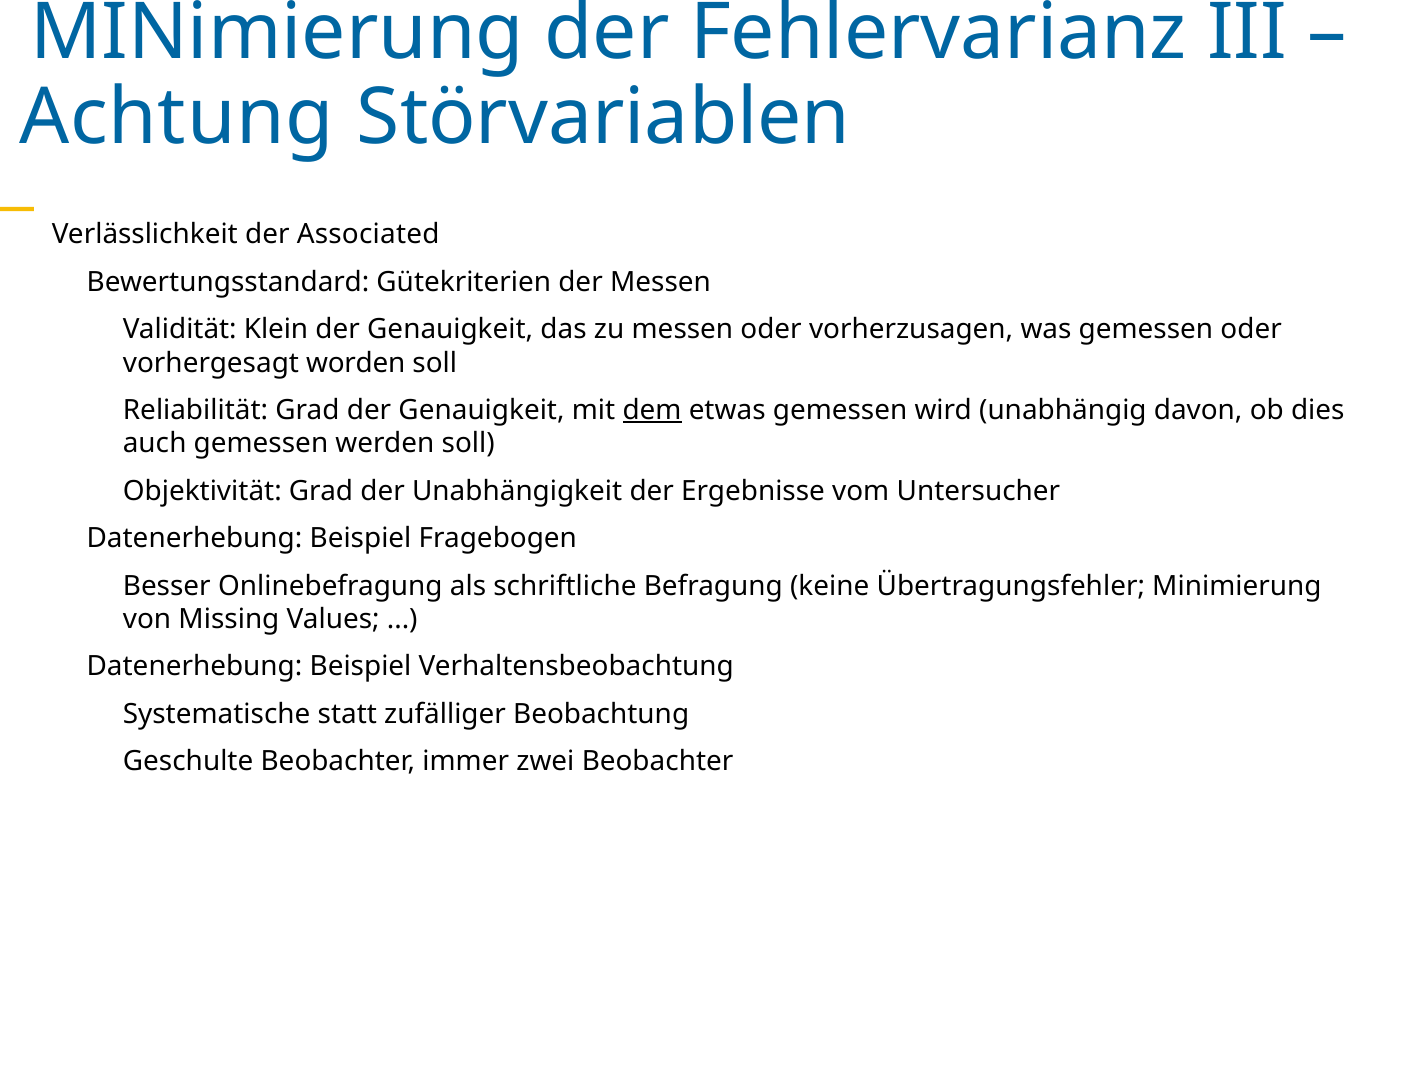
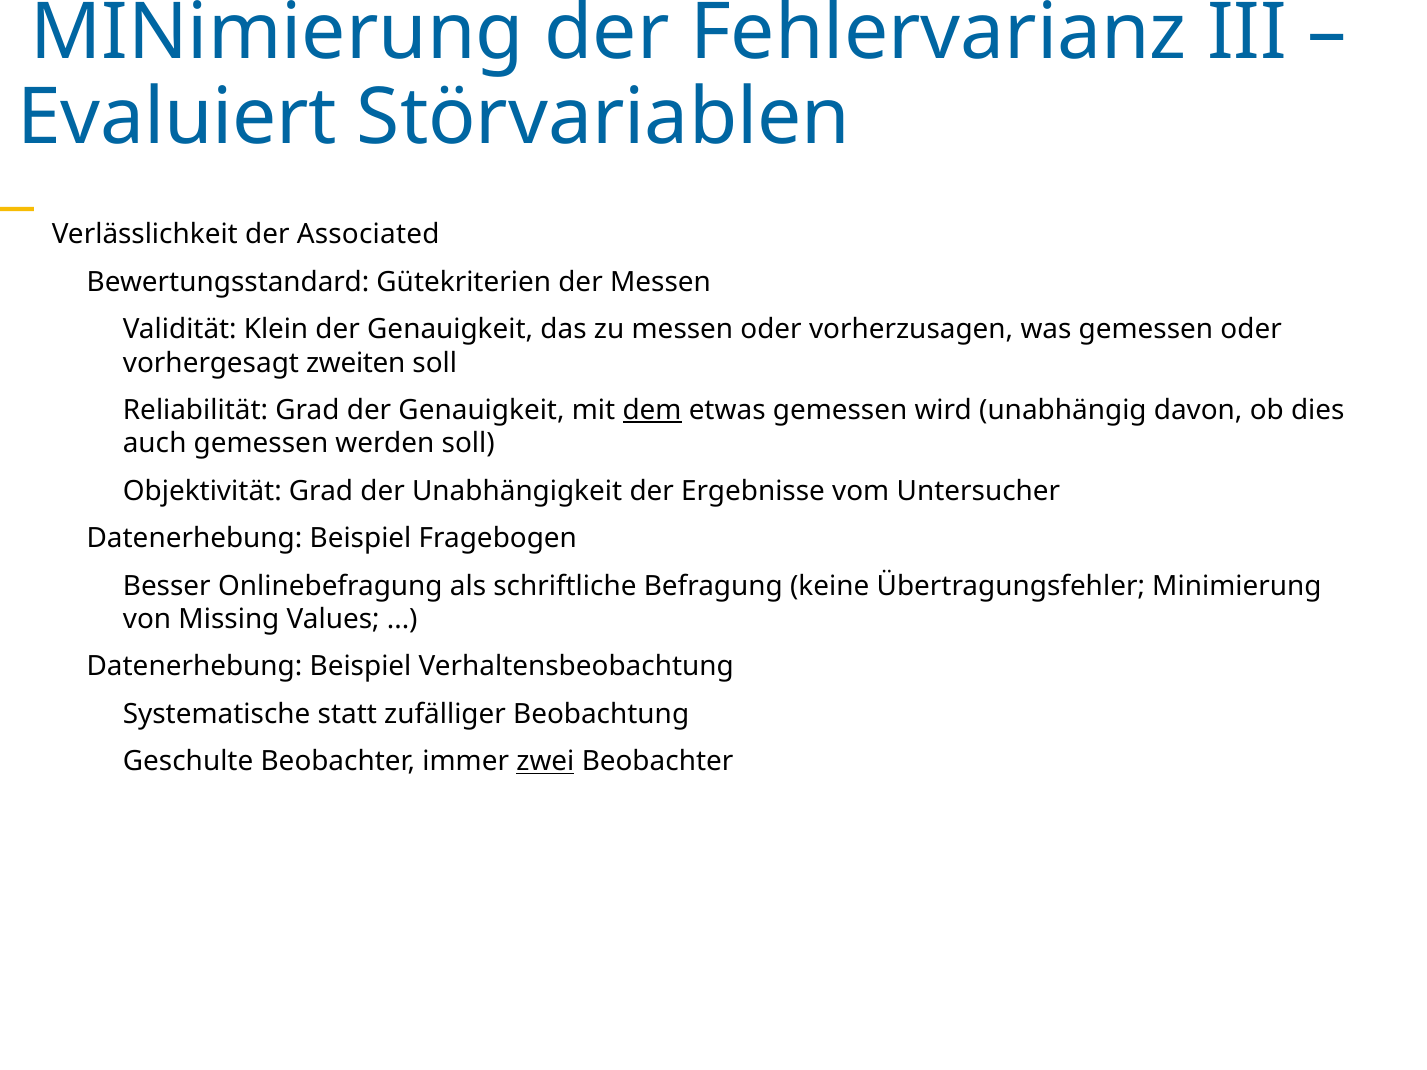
Achtung: Achtung -> Evaluiert (177, 117)
worden: worden -> zweiten (356, 363)
zwei underline: none -> present (545, 762)
